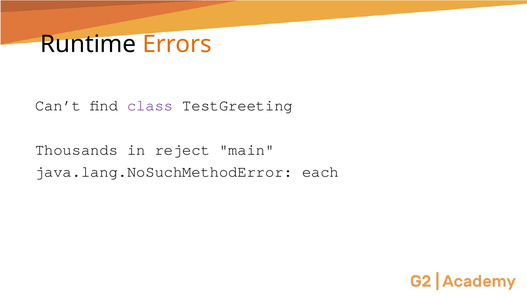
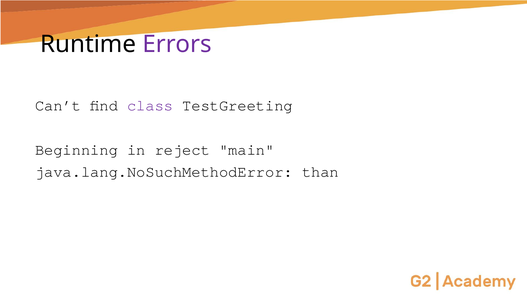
Errors colour: orange -> purple (177, 44)
Thousands: Thousands -> Beginning (76, 150)
each: each -> than (320, 172)
